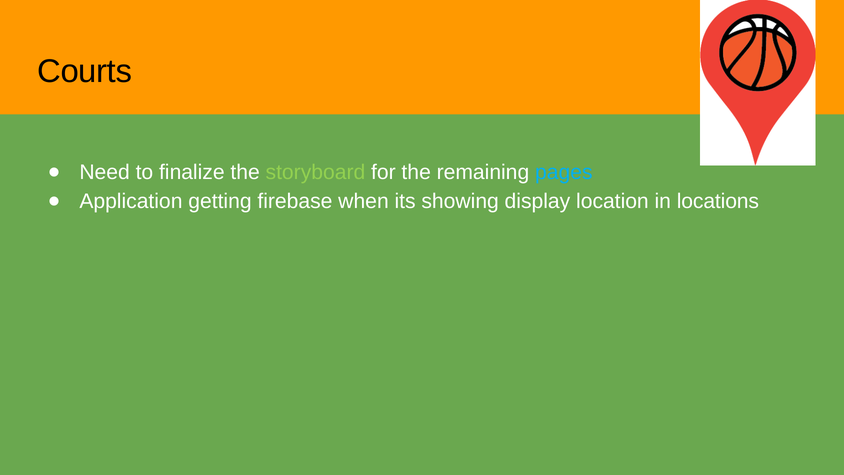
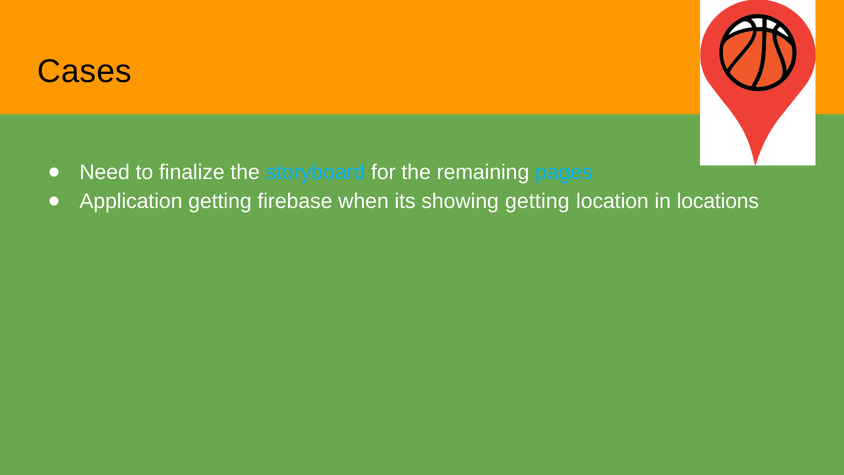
Courts: Courts -> Cases (84, 72)
storyboard colour: light green -> light blue (315, 172)
showing display: display -> getting (537, 201)
